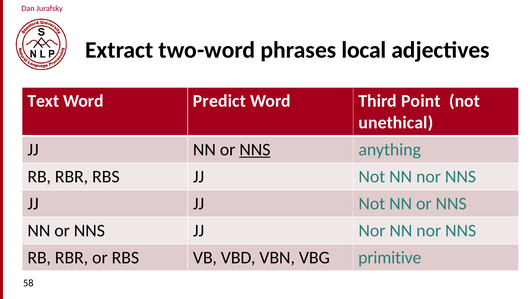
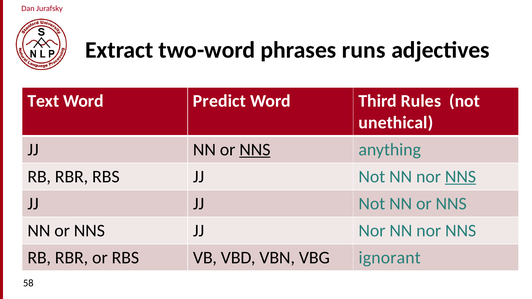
local: local -> runs (364, 50)
Point: Point -> Rules (421, 101)
NNS underline: none -> present (460, 177)
primitive: primitive -> ignorant (390, 258)
